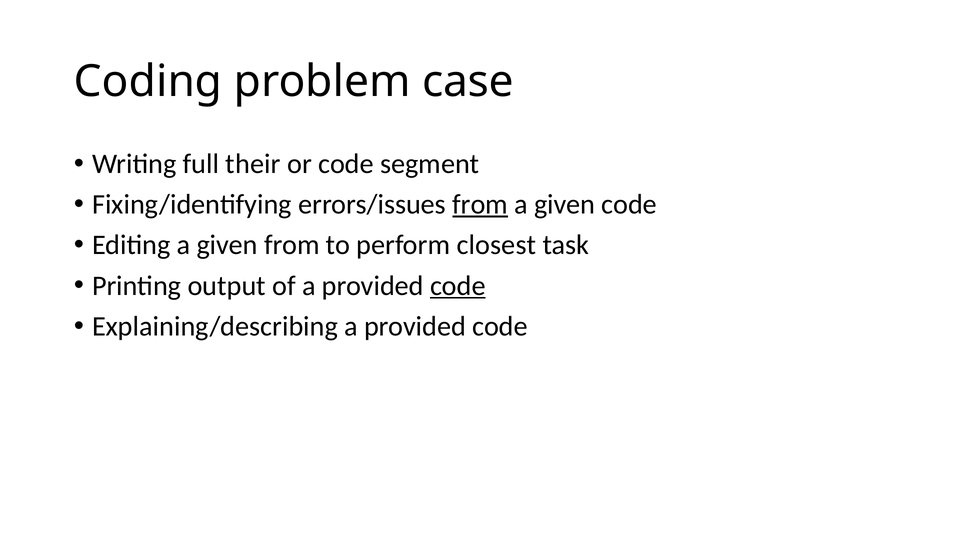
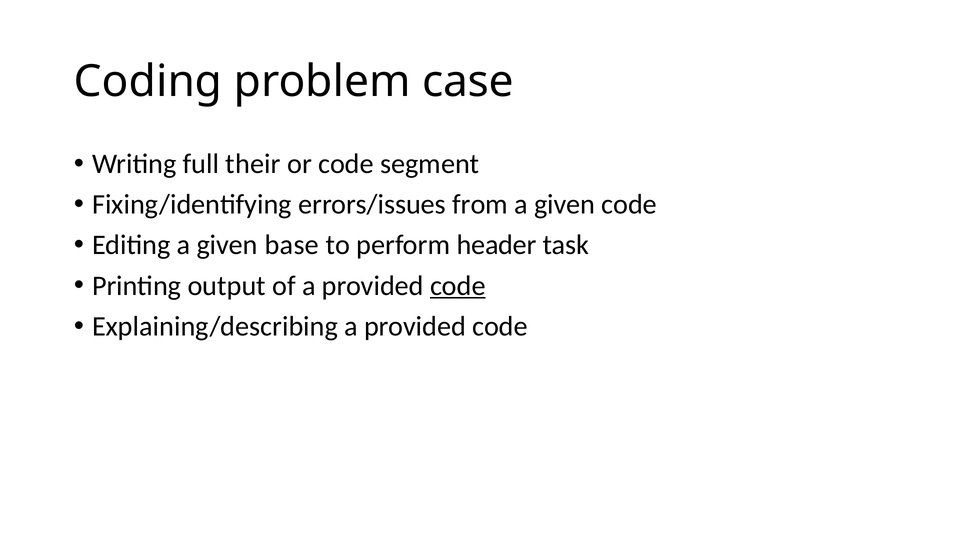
from underline: present -> none (480, 204)
given from: from -> base (292, 245)
closest: closest -> header (497, 245)
